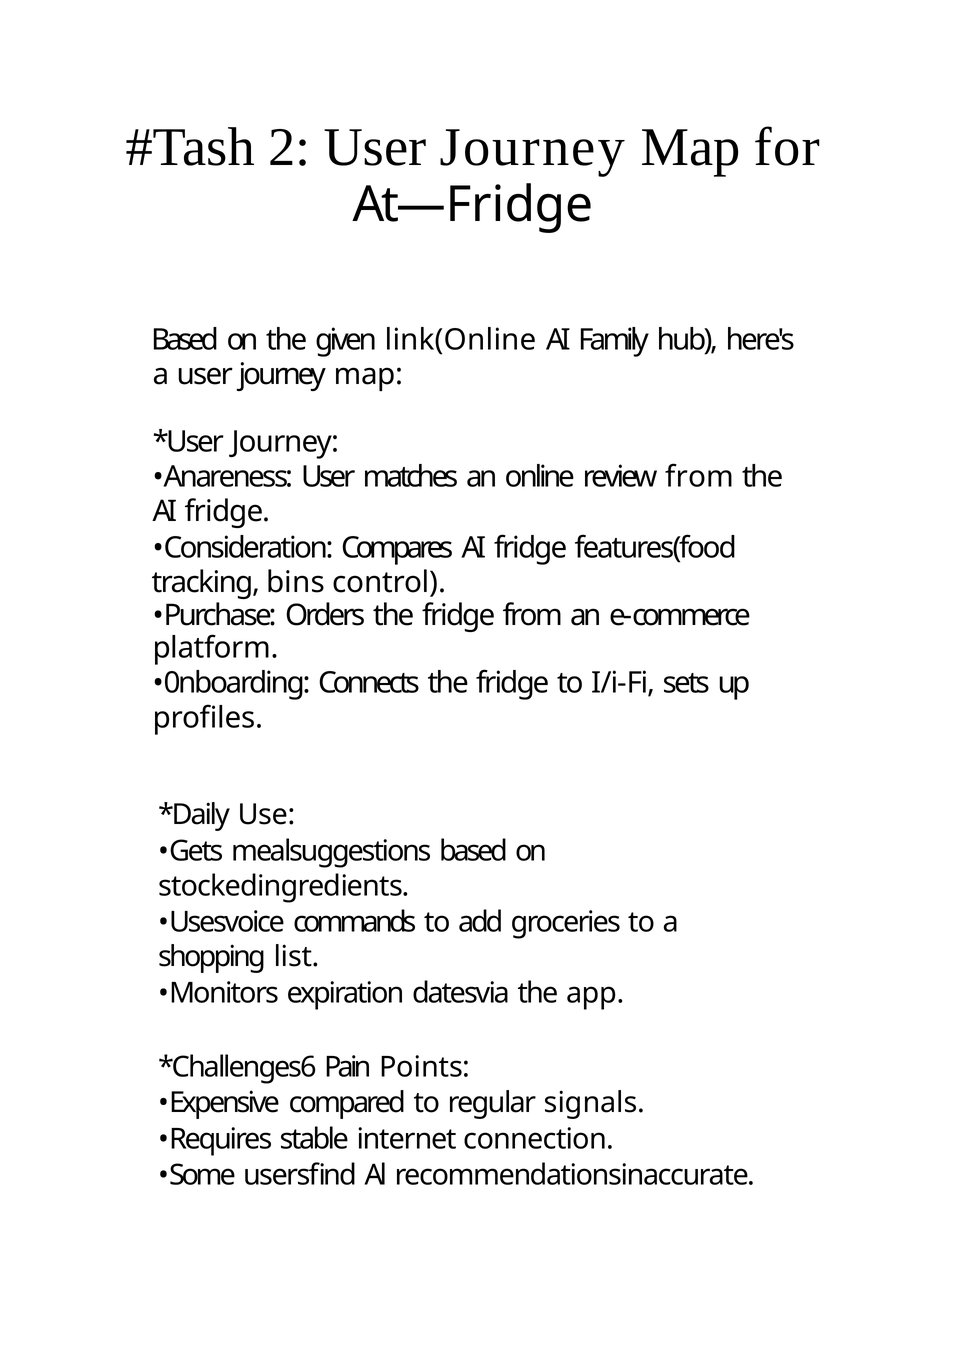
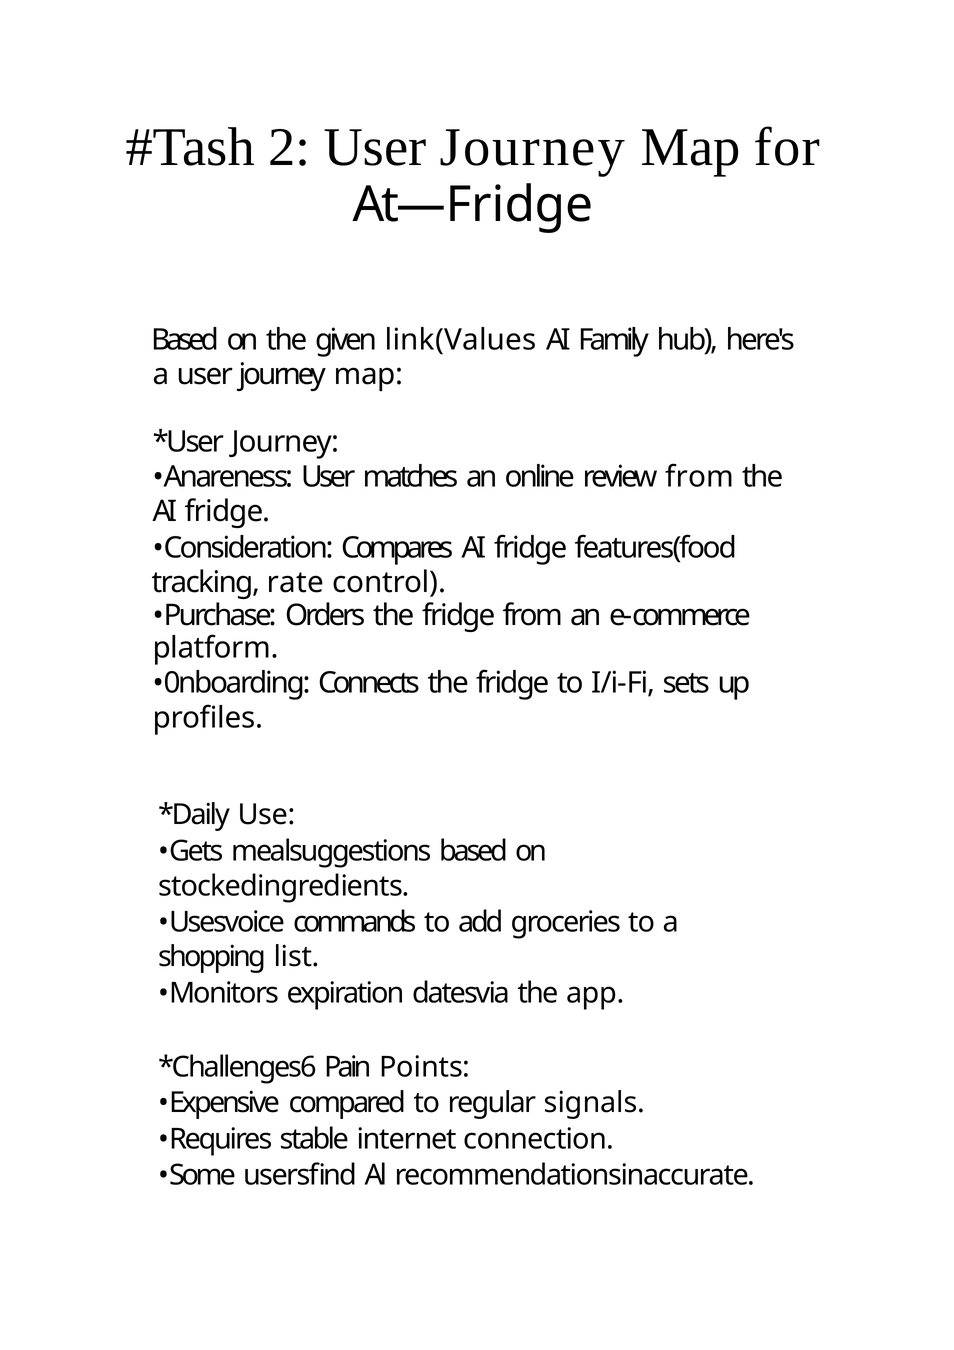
link(Online: link(Online -> link(Values (461, 340)
bins: bins -> rate (295, 582)
